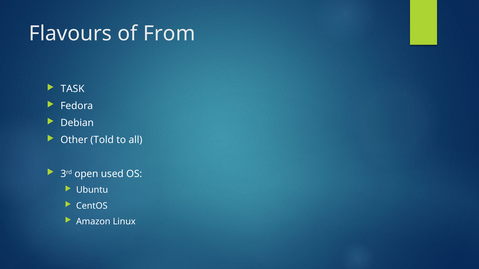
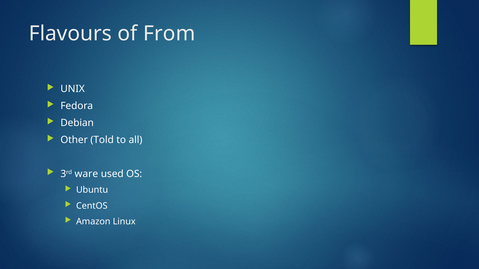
TASK: TASK -> UNIX (73, 89)
open: open -> ware (86, 174)
